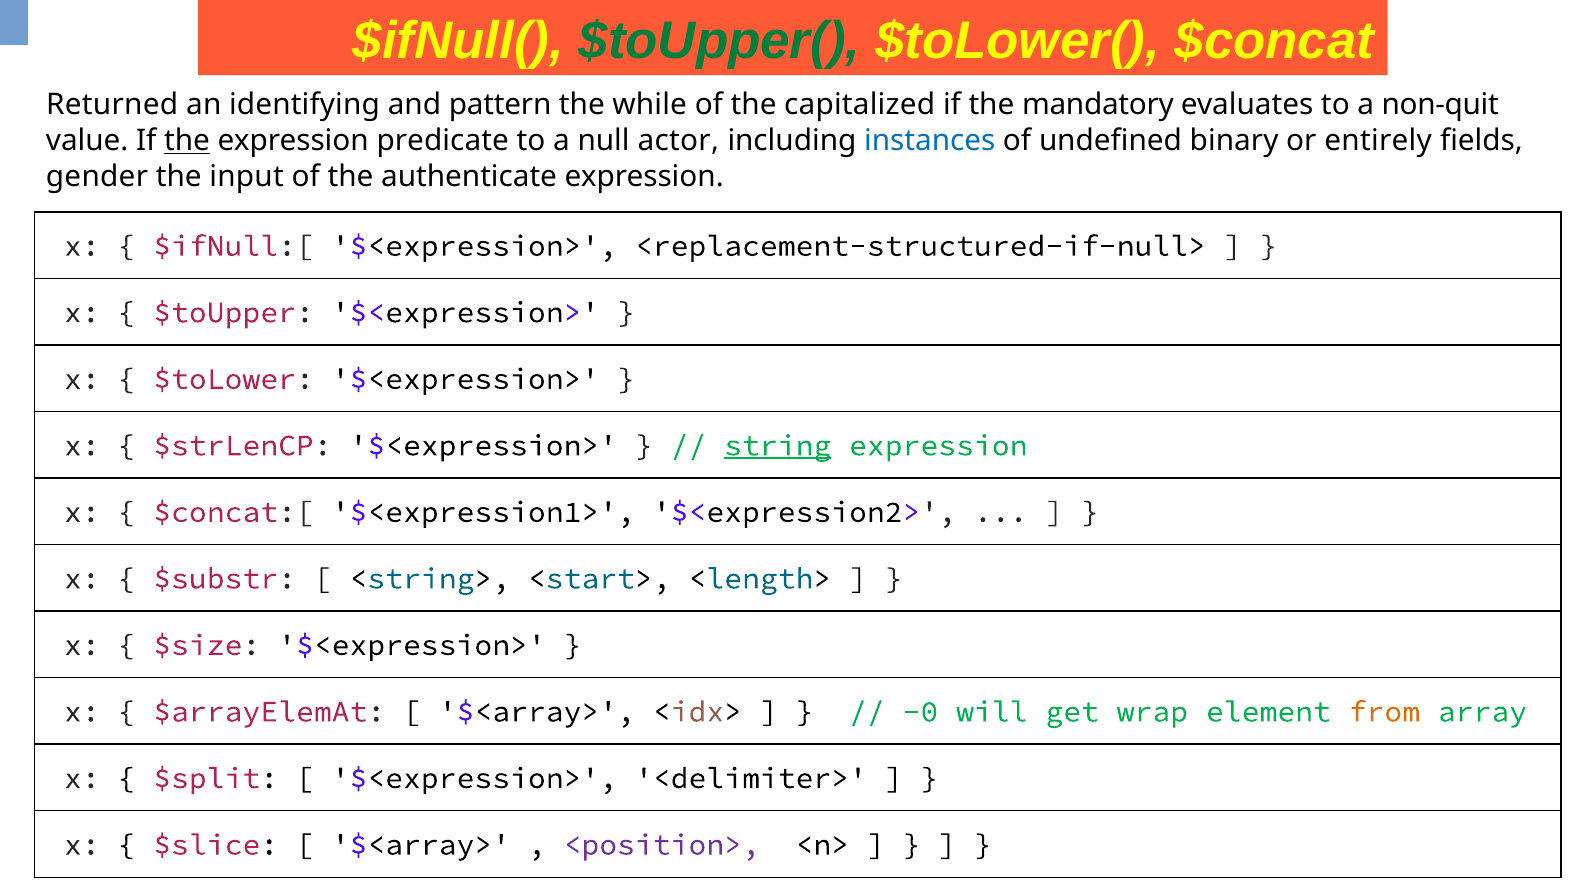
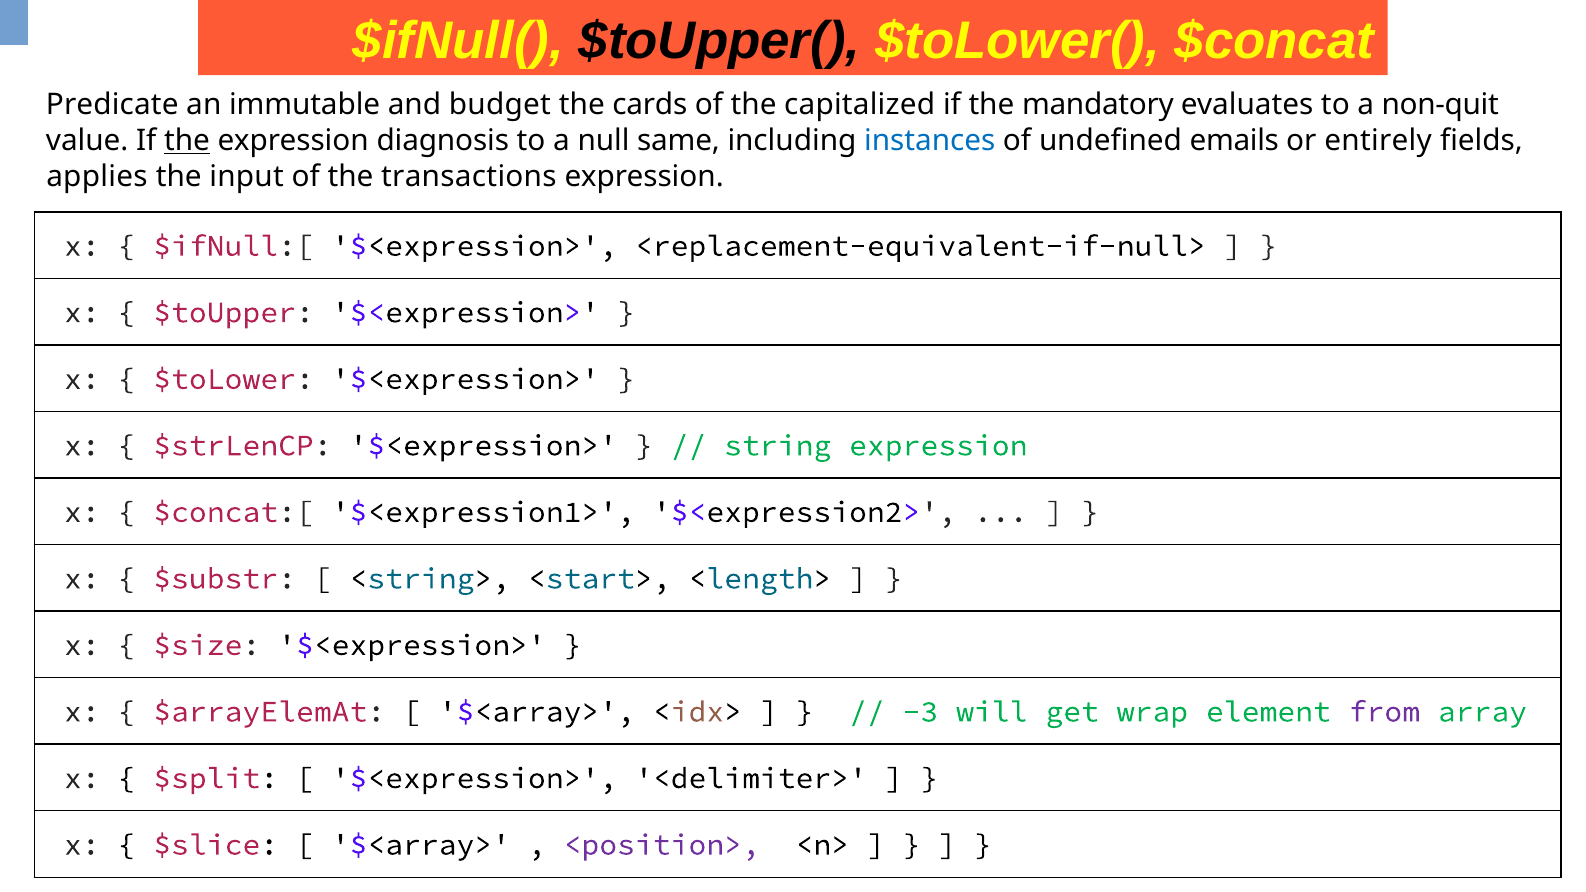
$toUpper( colour: green -> black (720, 41)
Returned: Returned -> Predicate (112, 105)
identifying: identifying -> immutable (305, 105)
pattern: pattern -> budget (500, 105)
while: while -> cards (650, 105)
predicate: predicate -> diagnosis (443, 141)
actor: actor -> same (679, 141)
binary: binary -> emails (1234, 141)
gender: gender -> applies (97, 176)
authenticate: authenticate -> transactions (469, 176)
<replacement-structured-if-null>: <replacement-structured-if-null> -> <replacement-equivalent-if-null> (920, 246)
string underline: present -> none (778, 446)
-0: -0 -> -3 (920, 712)
from colour: orange -> purple (1384, 712)
